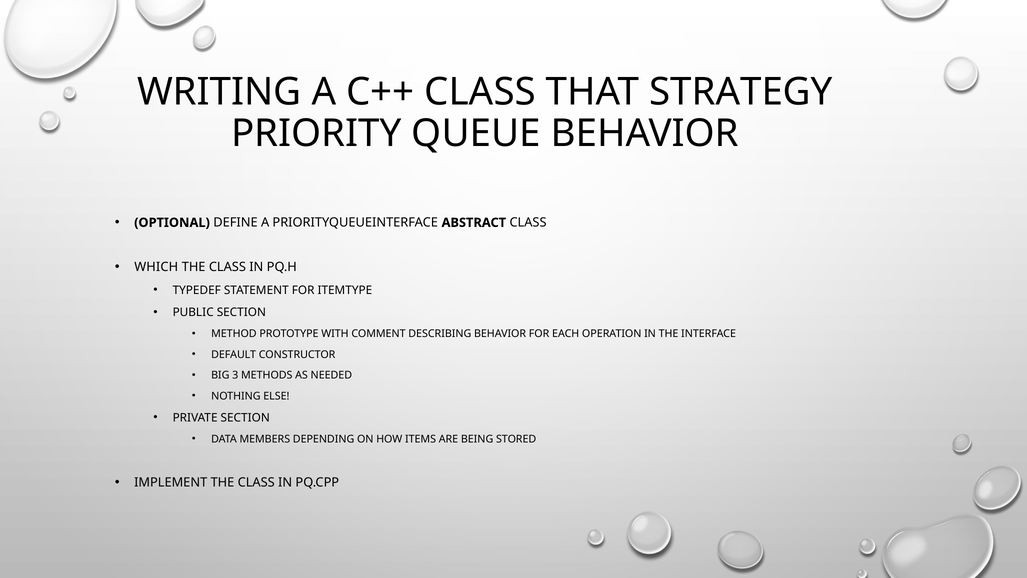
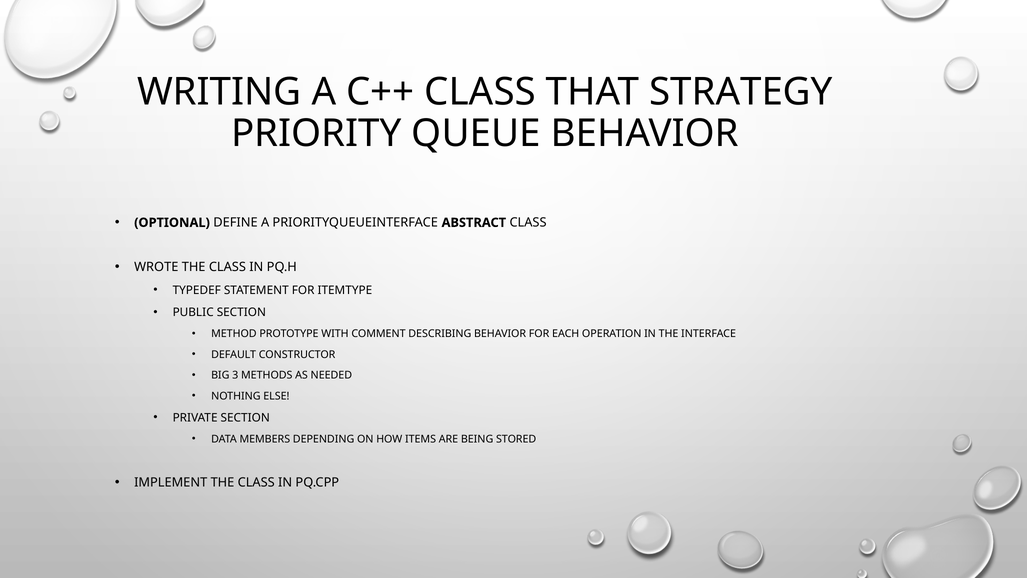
WHICH: WHICH -> WROTE (156, 267)
